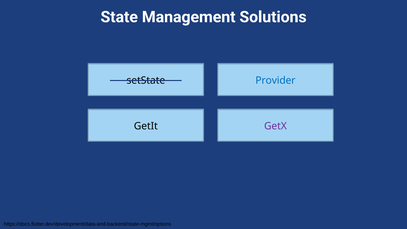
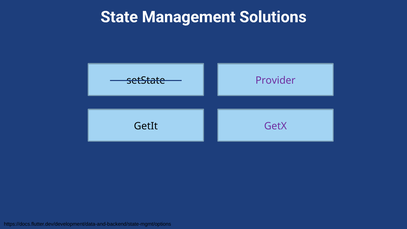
Provider colour: blue -> purple (275, 80)
